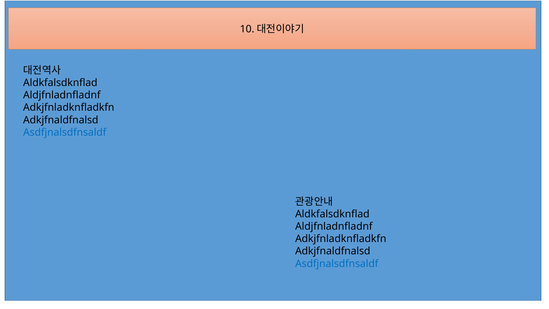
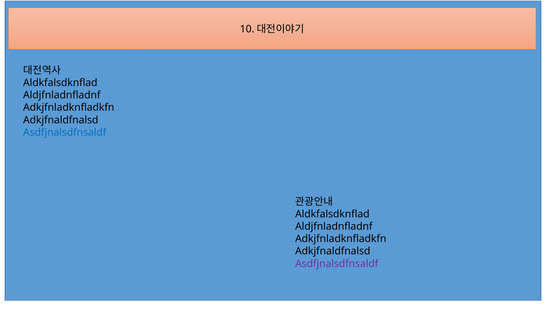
Asdfjnalsdfnsaldf colour: blue -> purple (337, 263)
